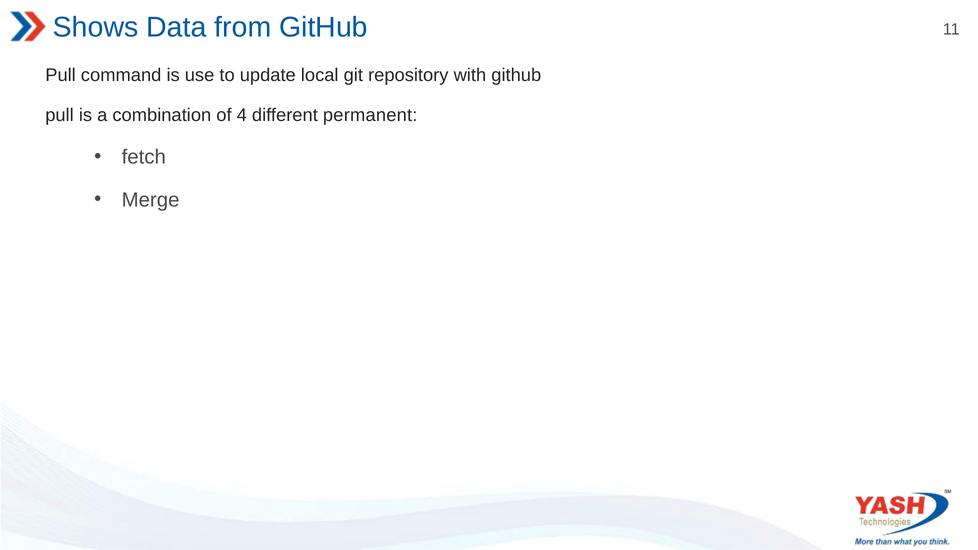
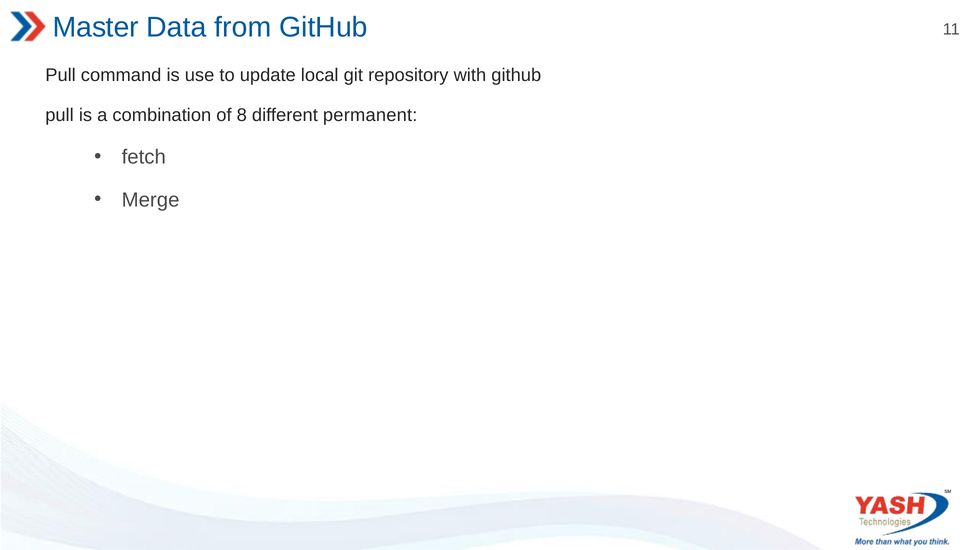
Shows: Shows -> Master (96, 27)
4: 4 -> 8 (242, 115)
